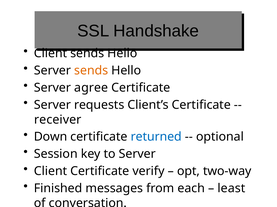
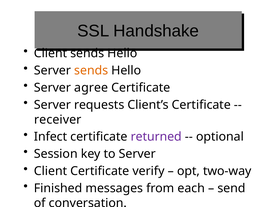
Down: Down -> Infect (51, 137)
returned colour: blue -> purple (156, 137)
least: least -> send (231, 189)
